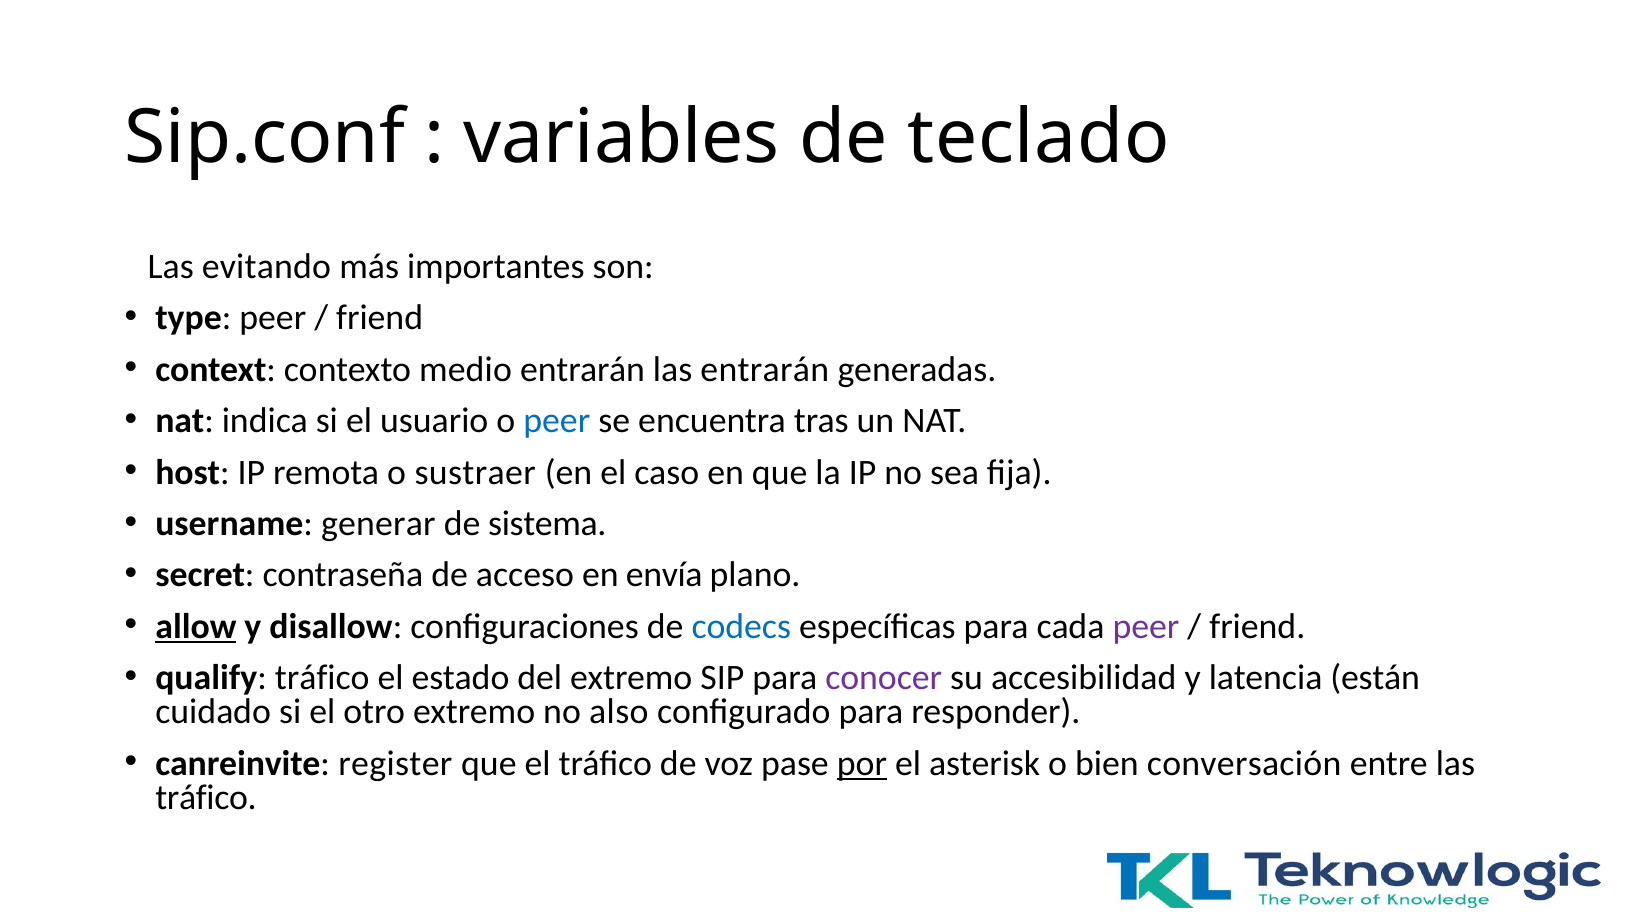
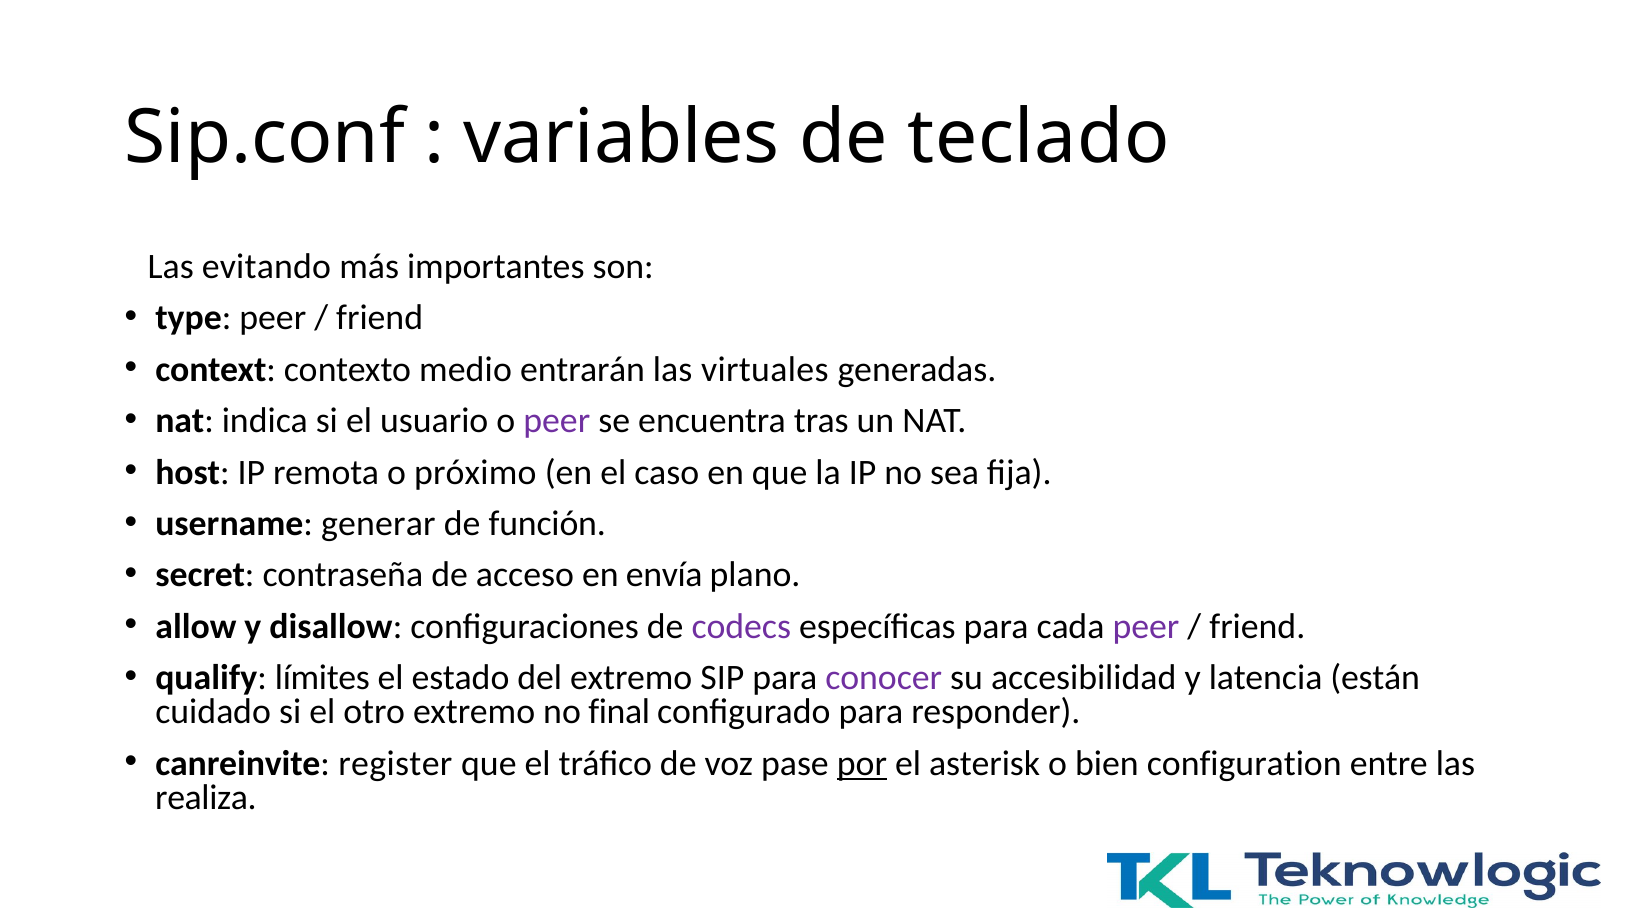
las entrarán: entrarán -> virtuales (765, 370)
peer colour: blue -> purple (557, 421)
sustraer: sustraer -> próximo (475, 472)
sistema: sistema -> función (547, 524)
allow underline: present -> none (196, 627)
codecs colour: blue -> purple (741, 627)
qualify tráfico: tráfico -> límites (322, 678)
also: also -> final (619, 712)
conversación: conversación -> configuration (1244, 764)
tráfico: tráfico -> realiza (206, 798)
